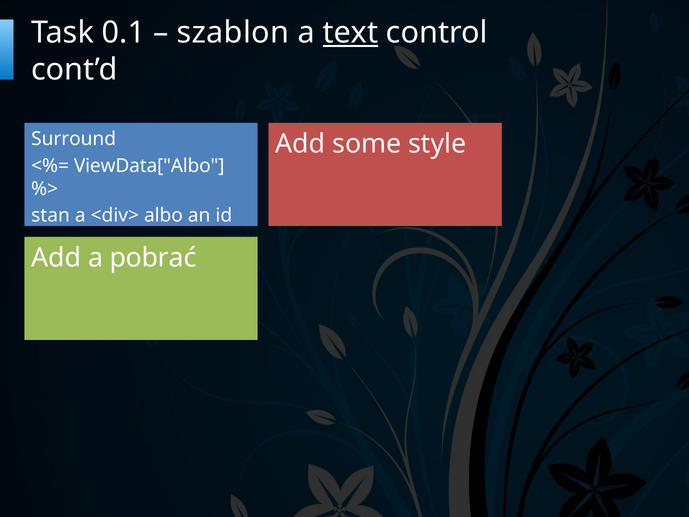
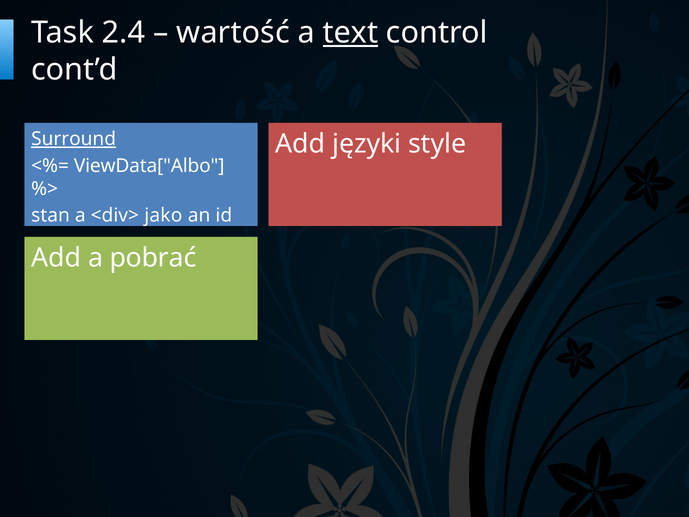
0.1: 0.1 -> 2.4 (124, 33)
szablon: szablon -> wartość (233, 33)
Surround underline: none -> present (74, 139)
some: some -> języki (367, 144)
albo: albo -> jako (163, 216)
